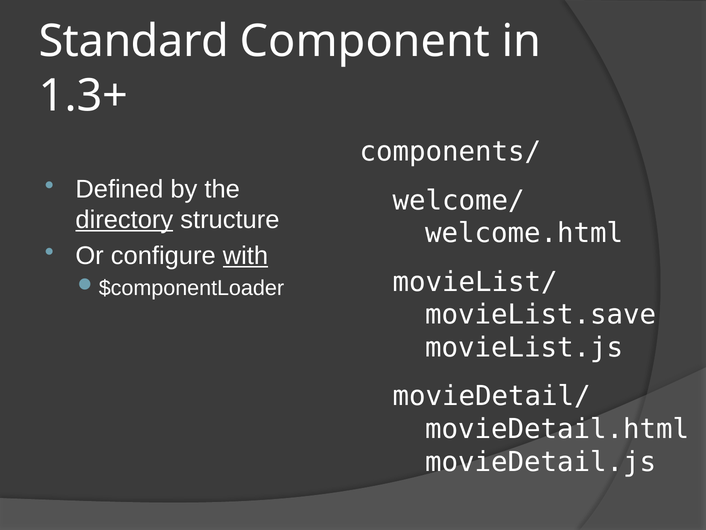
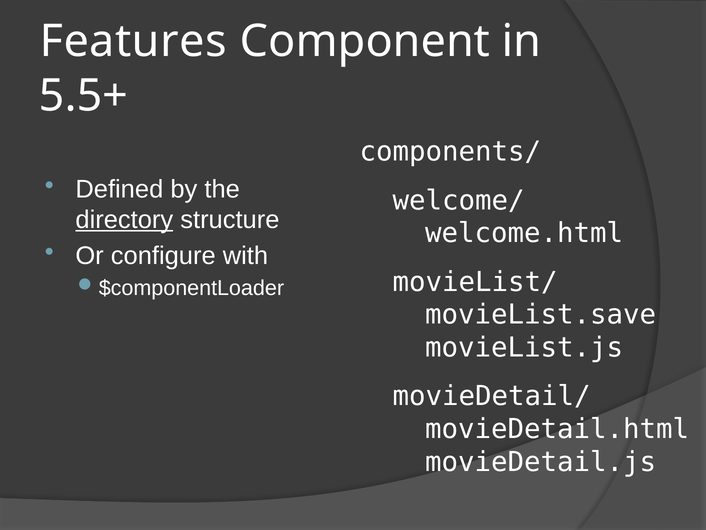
Standard: Standard -> Features (133, 41)
1.3+: 1.3+ -> 5.5+ (84, 96)
with underline: present -> none (245, 255)
